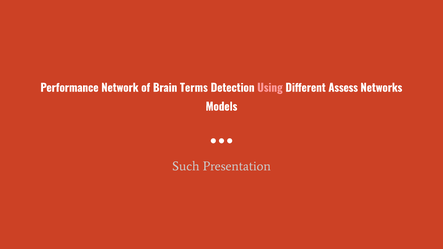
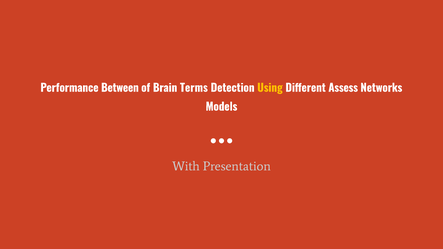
Network: Network -> Between (120, 88)
Using colour: pink -> yellow (270, 88)
Such: Such -> With (186, 166)
